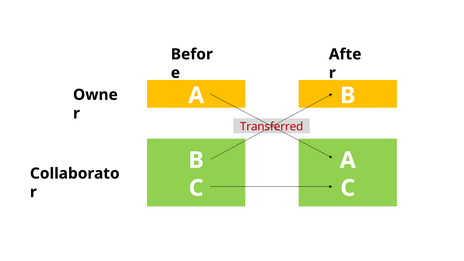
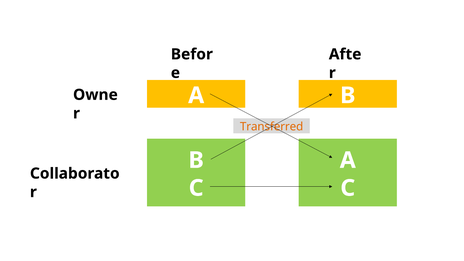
Transferred colour: red -> orange (272, 127)
